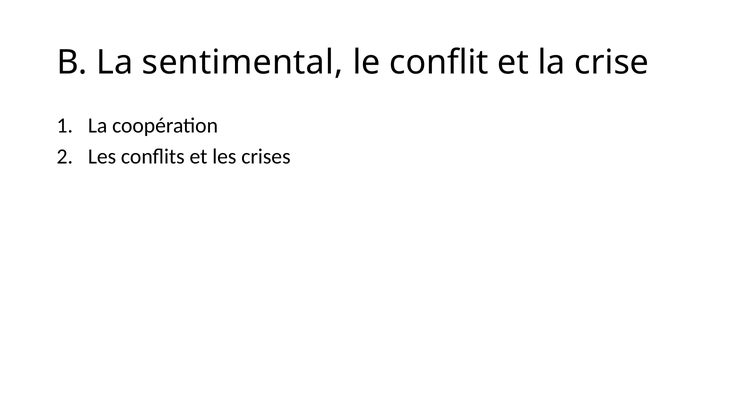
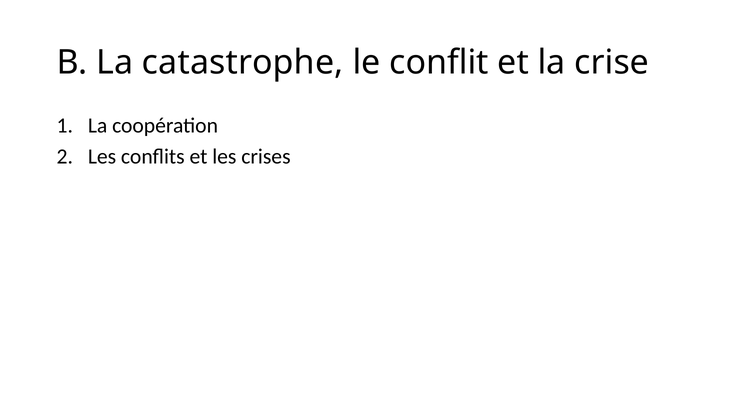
sentimental: sentimental -> catastrophe (243, 62)
